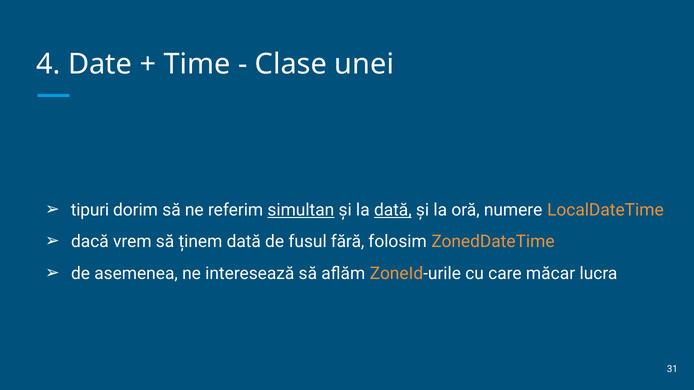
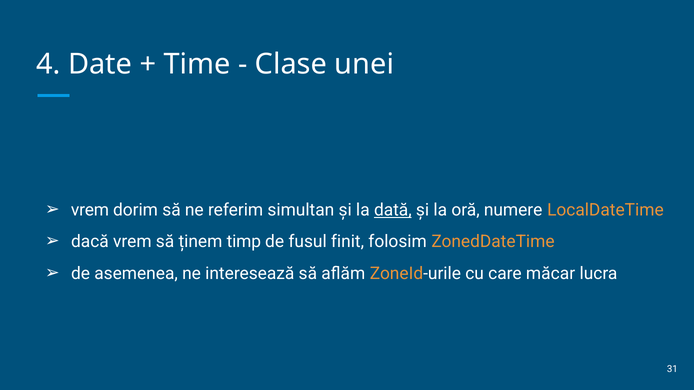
tipuri: tipuri -> vrem (90, 210)
simultan underline: present -> none (301, 210)
ținem dată: dată -> timp (244, 242)
fără: fără -> finit (347, 242)
